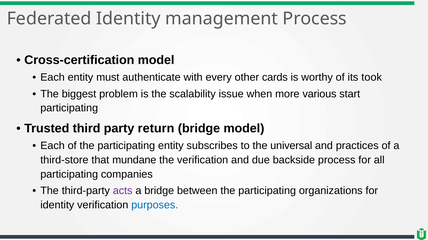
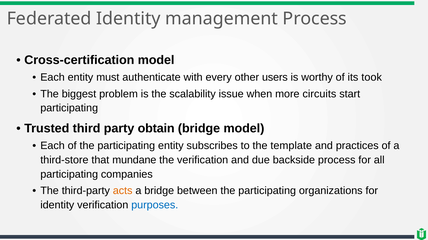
cards: cards -> users (275, 78)
various: various -> circuits (319, 94)
return: return -> obtain (156, 129)
universal: universal -> template (291, 146)
acts colour: purple -> orange (123, 191)
